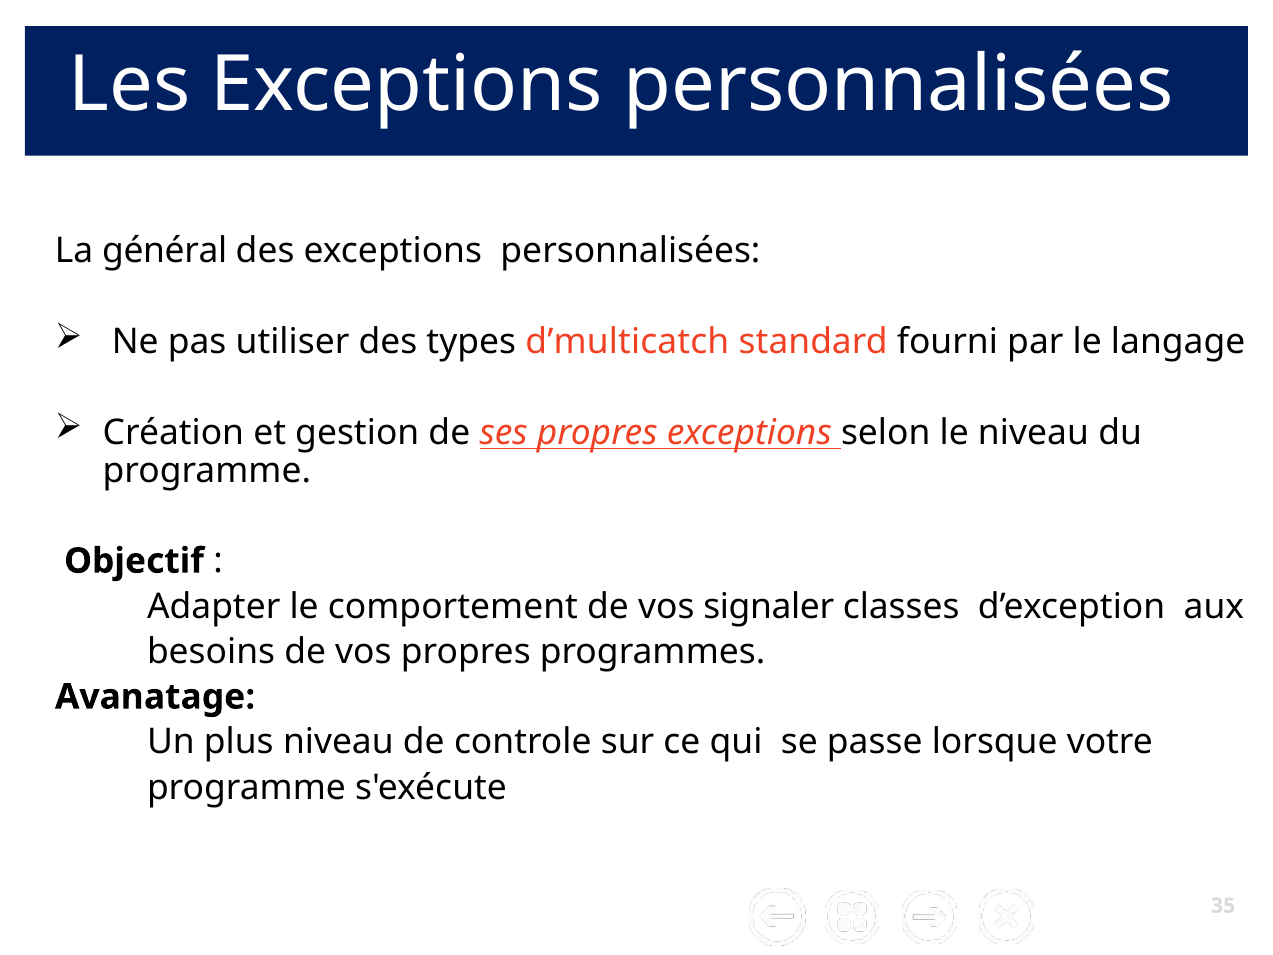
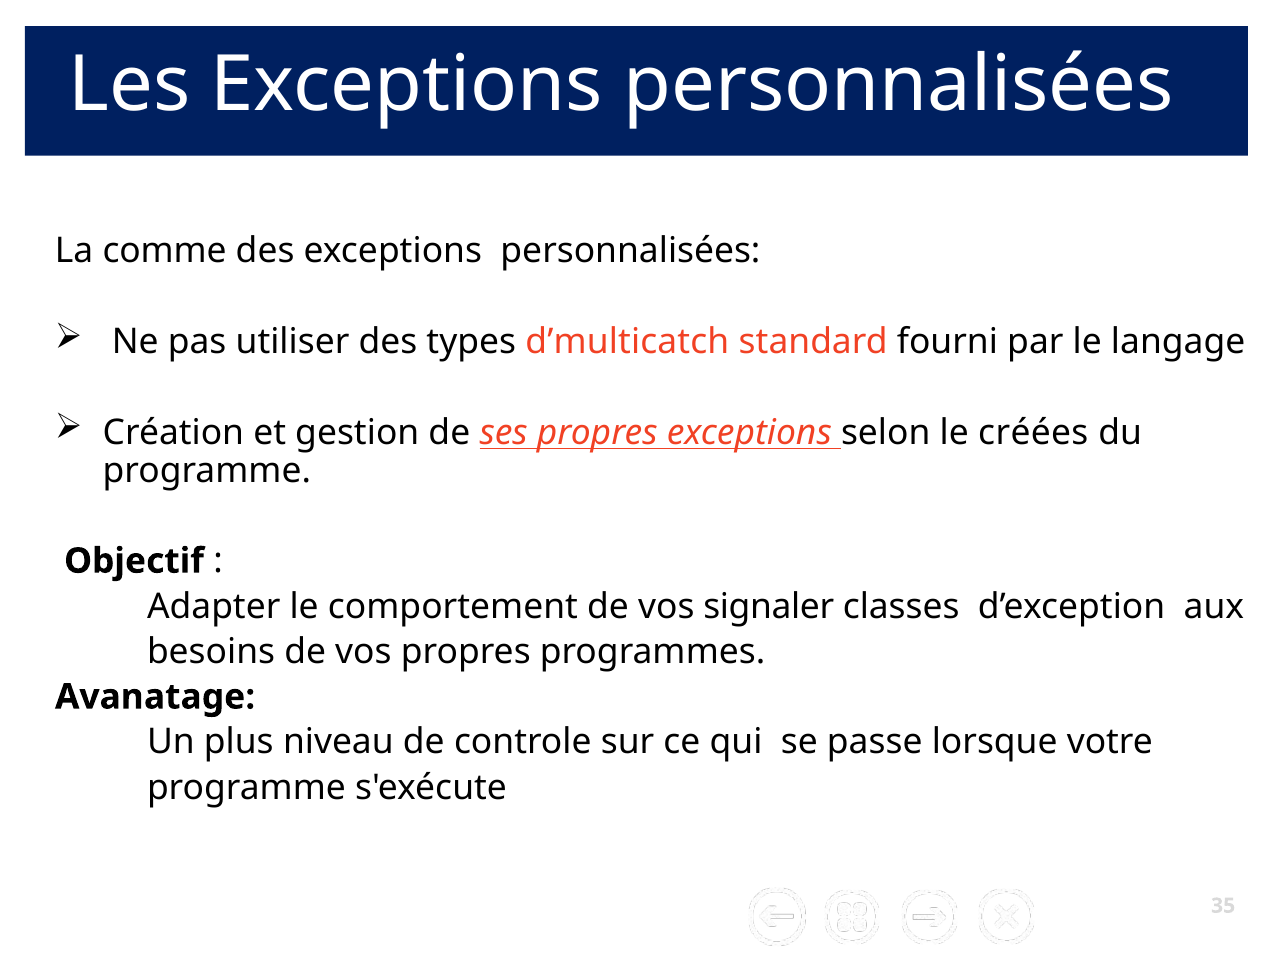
général: général -> comme (165, 251)
le niveau: niveau -> créées (1033, 432)
